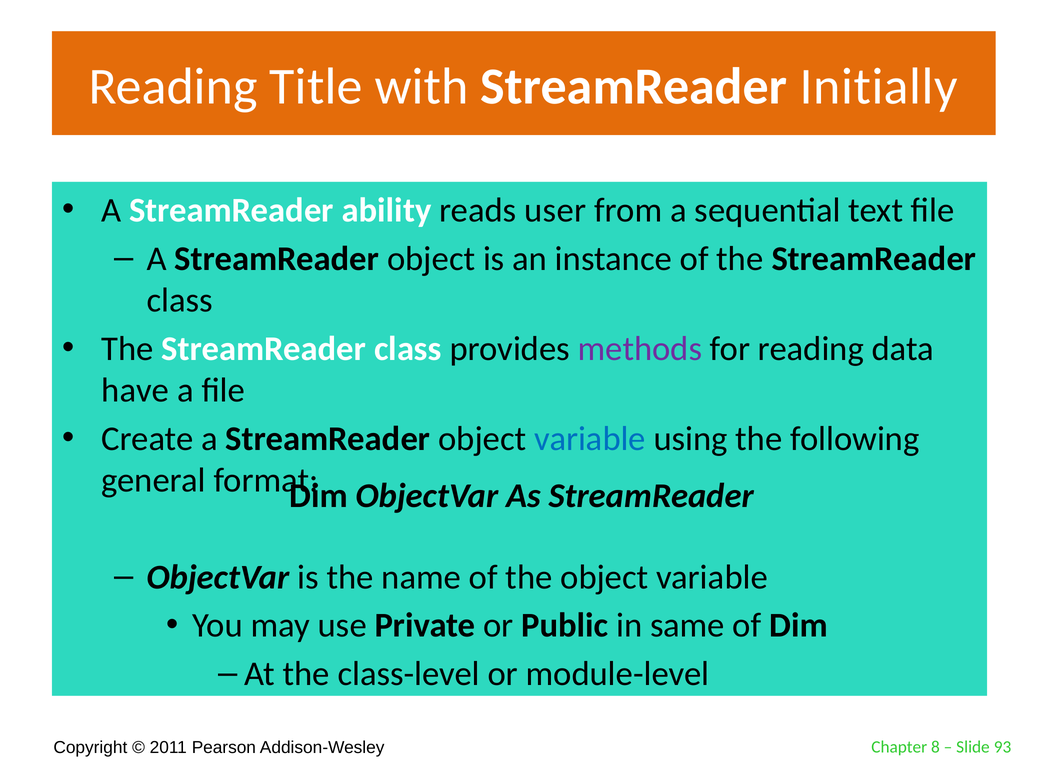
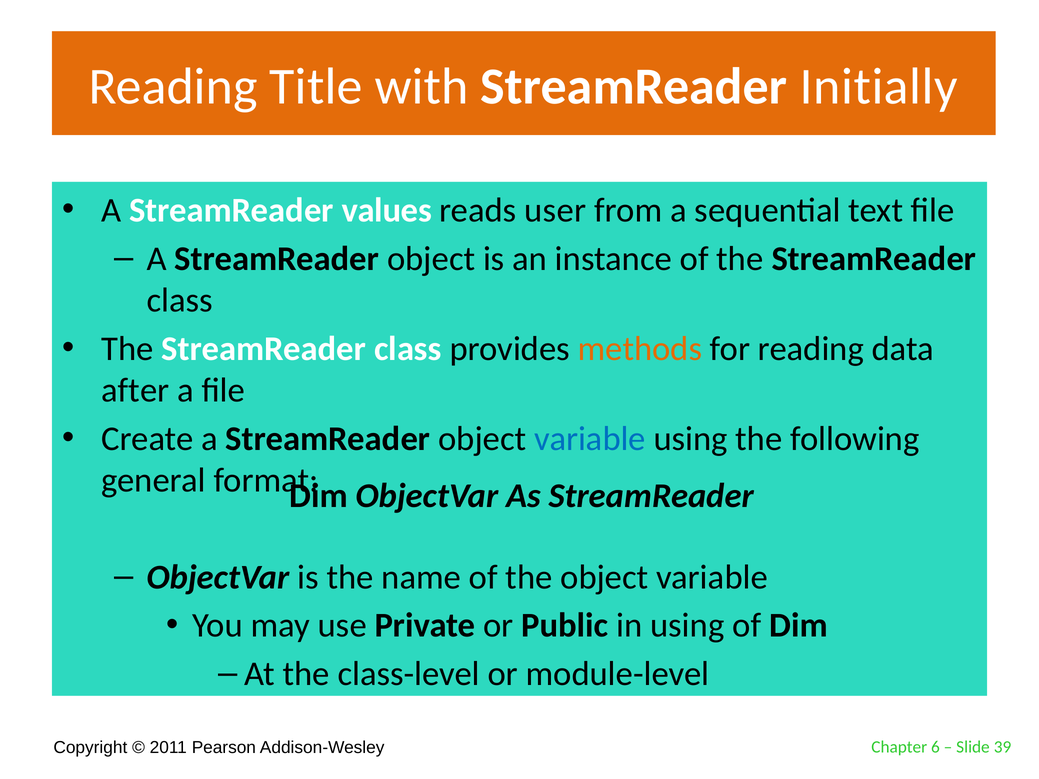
ability: ability -> values (387, 210)
methods colour: purple -> orange (640, 349)
have: have -> after (135, 390)
in same: same -> using (687, 626)
8: 8 -> 6 (935, 747)
93: 93 -> 39 (1003, 747)
